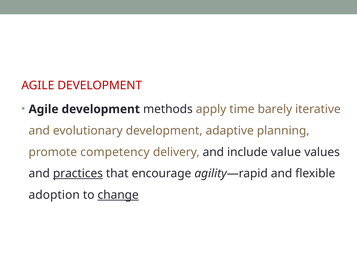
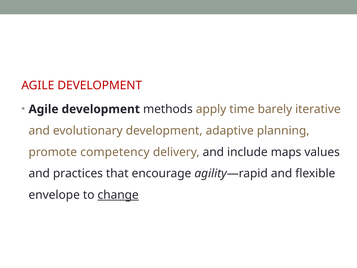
value: value -> maps (286, 152)
practices underline: present -> none (78, 173)
adoption: adoption -> envelope (54, 195)
